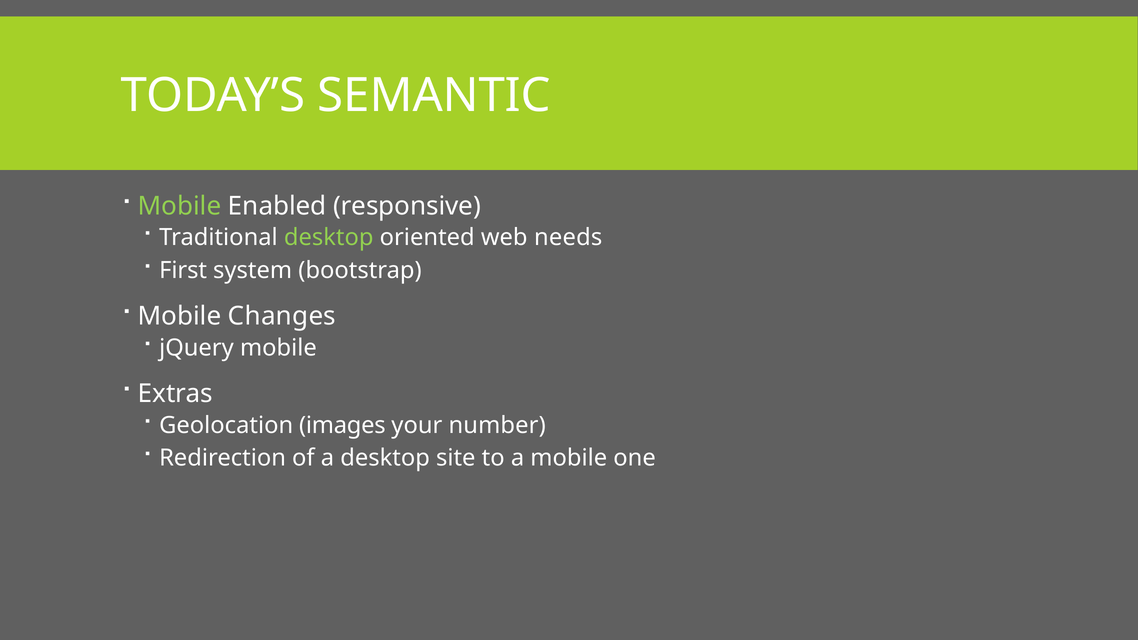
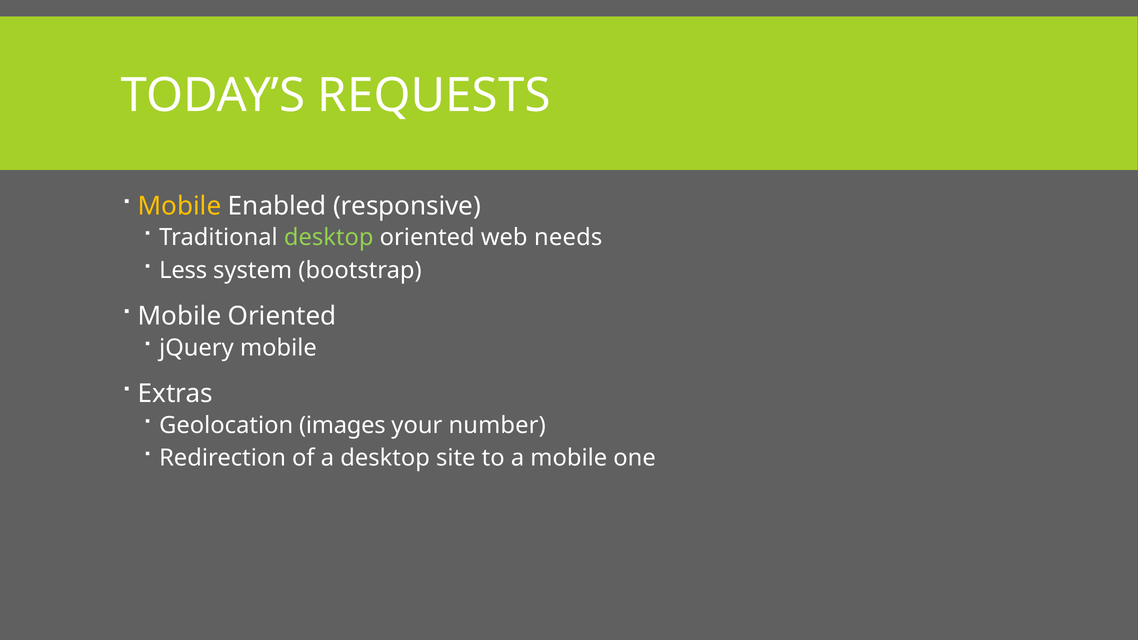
SEMANTIC: SEMANTIC -> REQUESTS (434, 96)
Mobile colour: light green -> yellow (180, 206)
First: First -> Less (183, 270)
Mobile Changes: Changes -> Oriented (282, 316)
